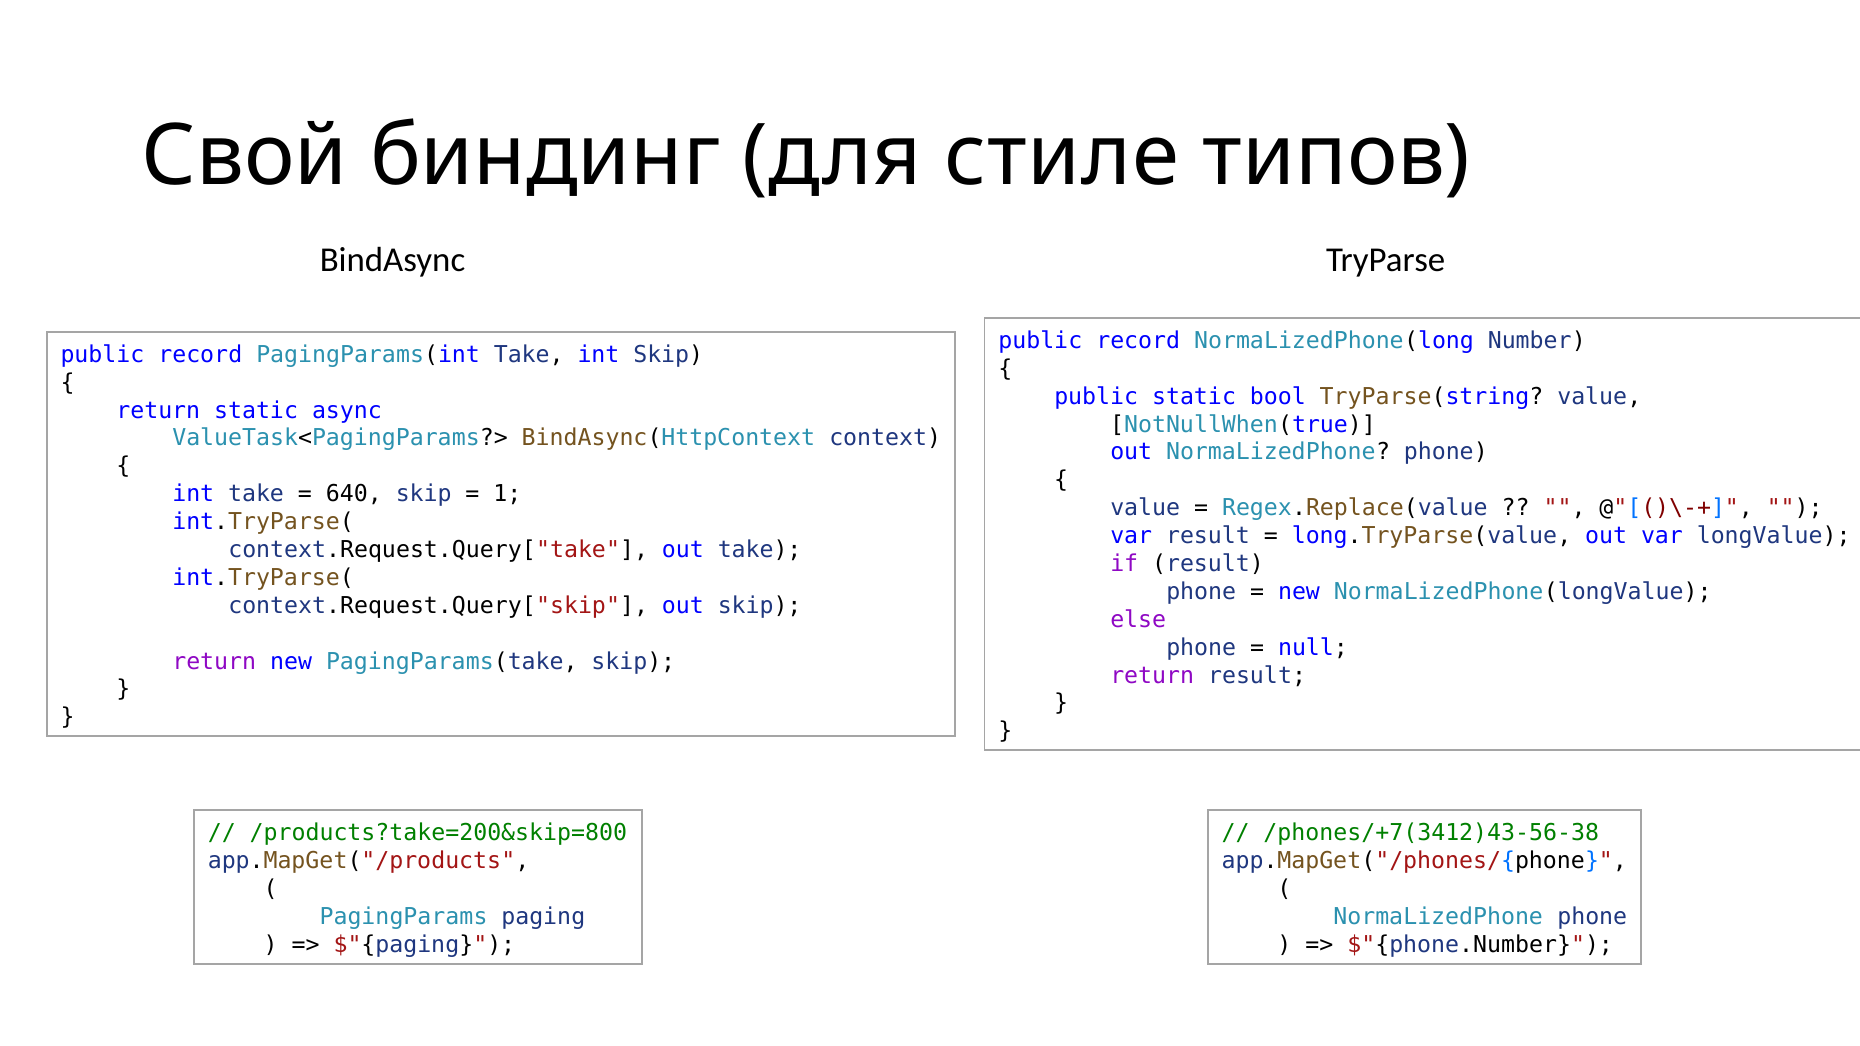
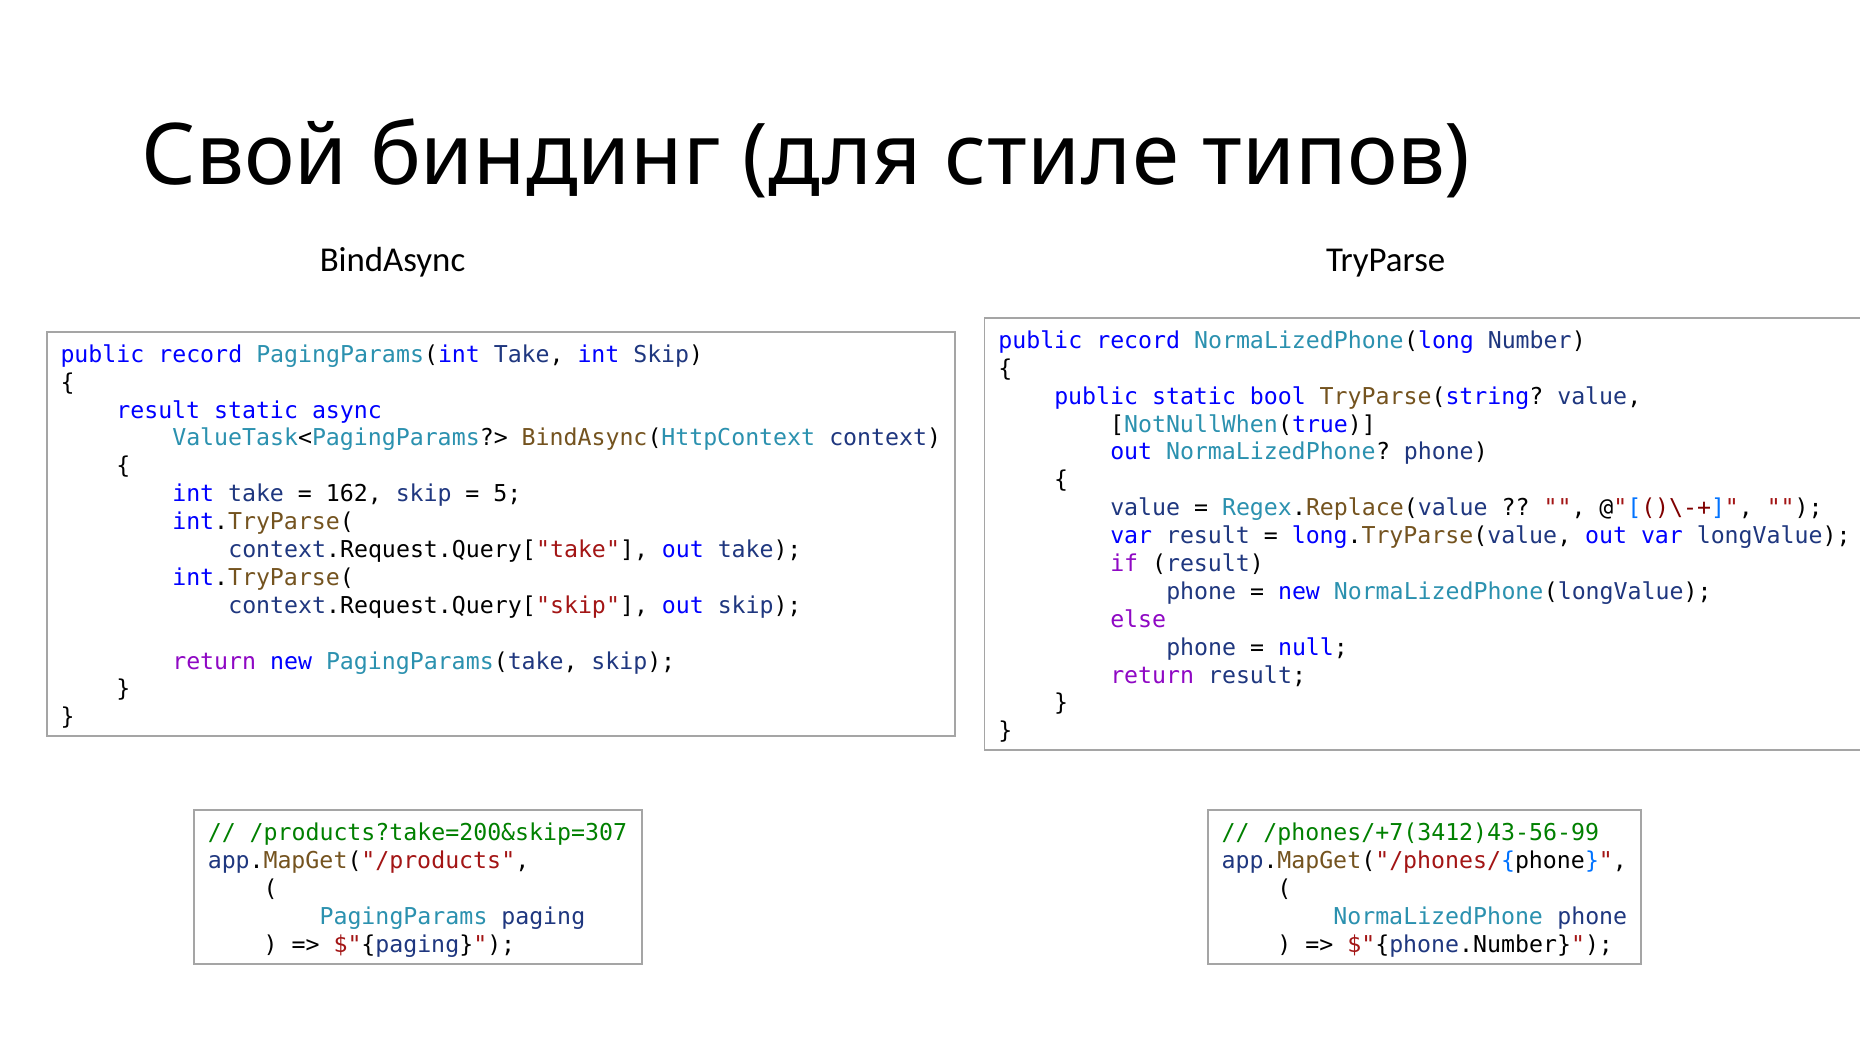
return: return -> result (158, 410)
640: 640 -> 162 (354, 494)
1: 1 -> 5 (507, 494)
/products?take=200&skip=800: /products?take=200&skip=800 -> /products?take=200&skip=307 (438, 833)
/phones/+7(3412)43-56-38: /phones/+7(3412)43-56-38 -> /phones/+7(3412)43-56-99 (1431, 833)
